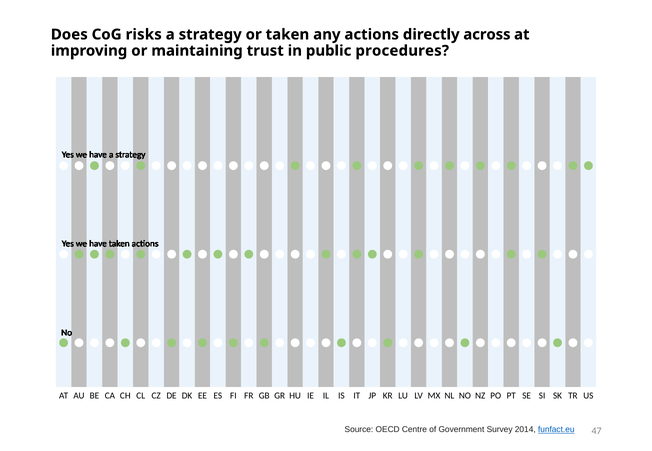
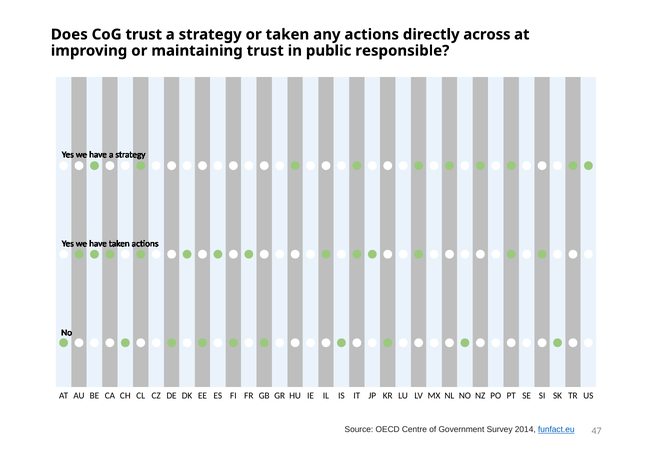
CoG risks: risks -> trust (144, 35)
procedures: procedures -> responsible (402, 51)
